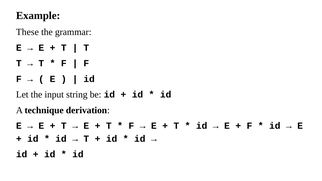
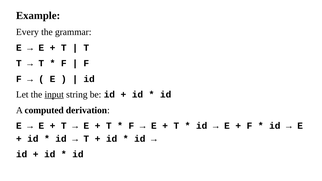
These: These -> Every (27, 32)
input underline: none -> present (54, 95)
technique: technique -> computed (44, 110)
